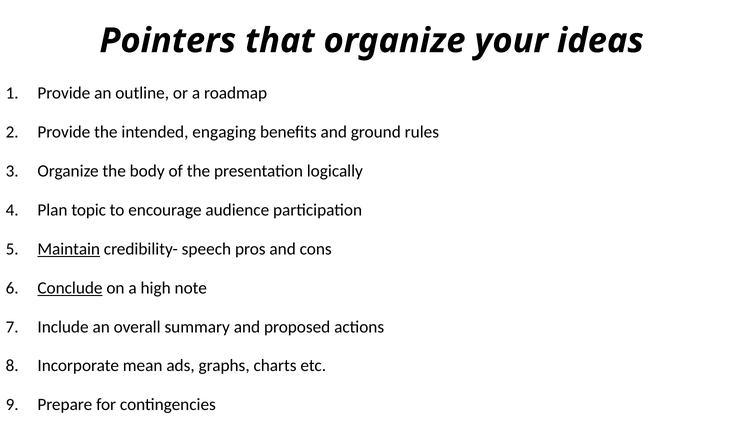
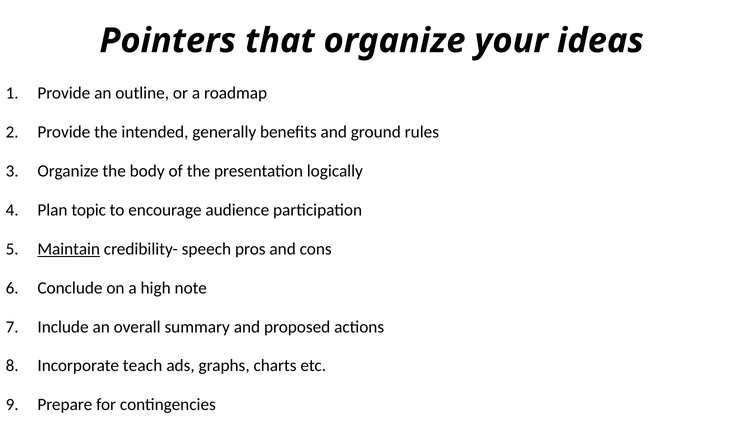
engaging: engaging -> generally (224, 132)
Conclude underline: present -> none (70, 288)
mean: mean -> teach (143, 365)
